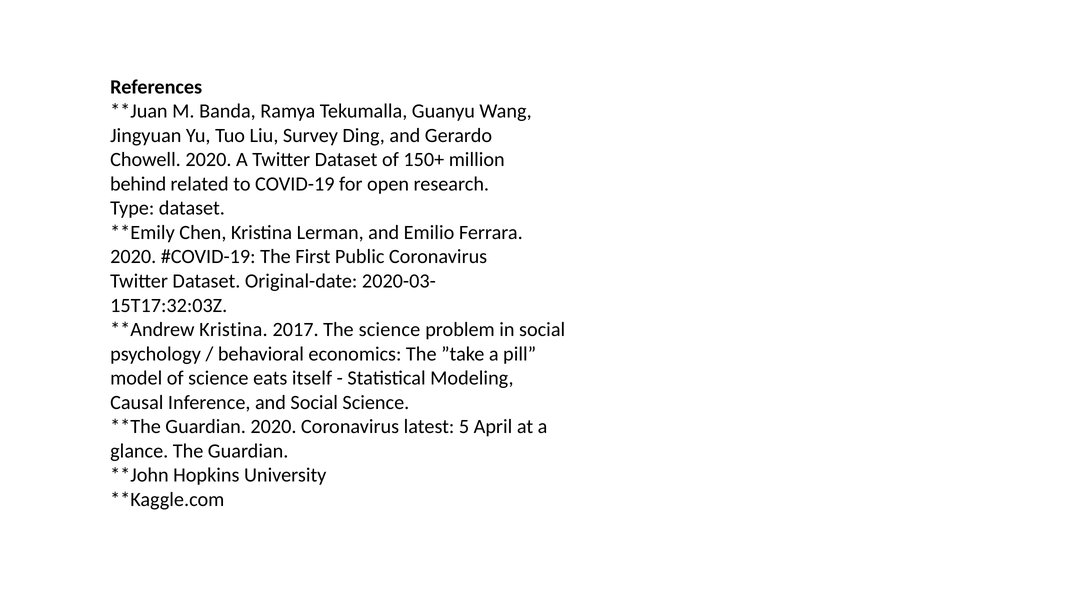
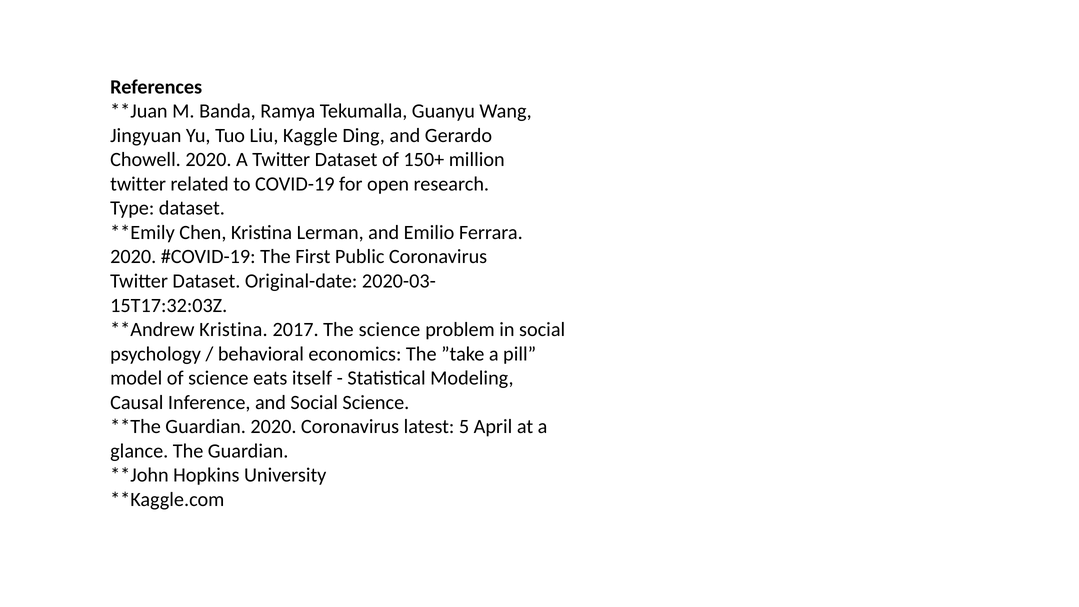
Survey: Survey -> Kaggle (310, 135)
behind: behind -> twitter (138, 184)
